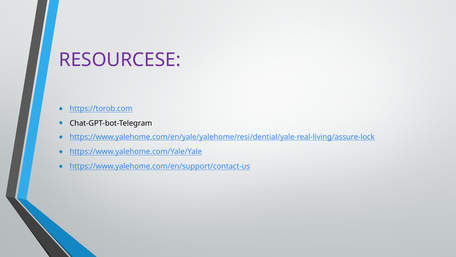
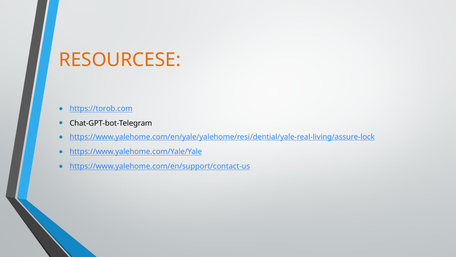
RESOURCESE colour: purple -> orange (120, 60)
